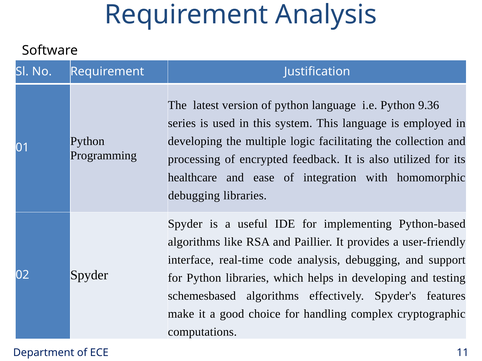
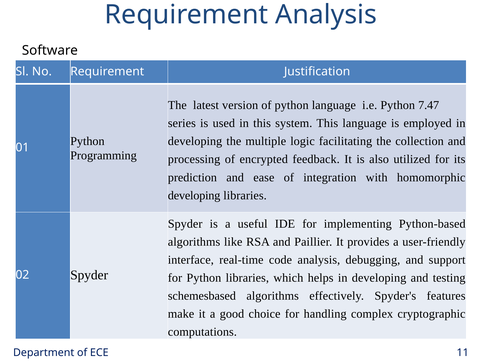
9.36: 9.36 -> 7.47 (429, 105)
healthcare: healthcare -> prediction (192, 178)
debugging: debugging -> developing (194, 196)
